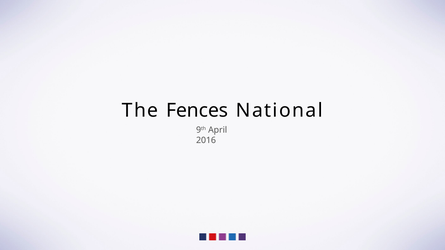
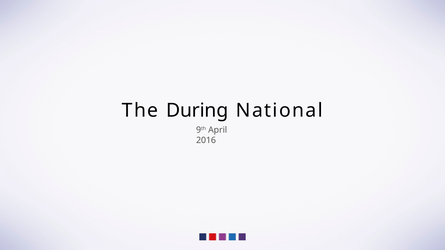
Fences: Fences -> During (197, 111)
